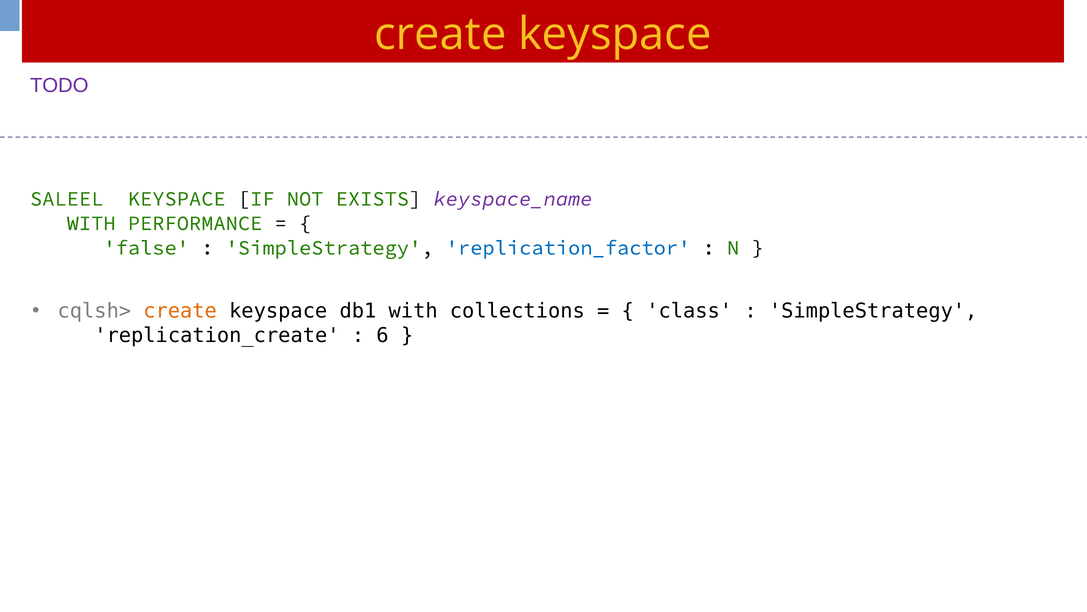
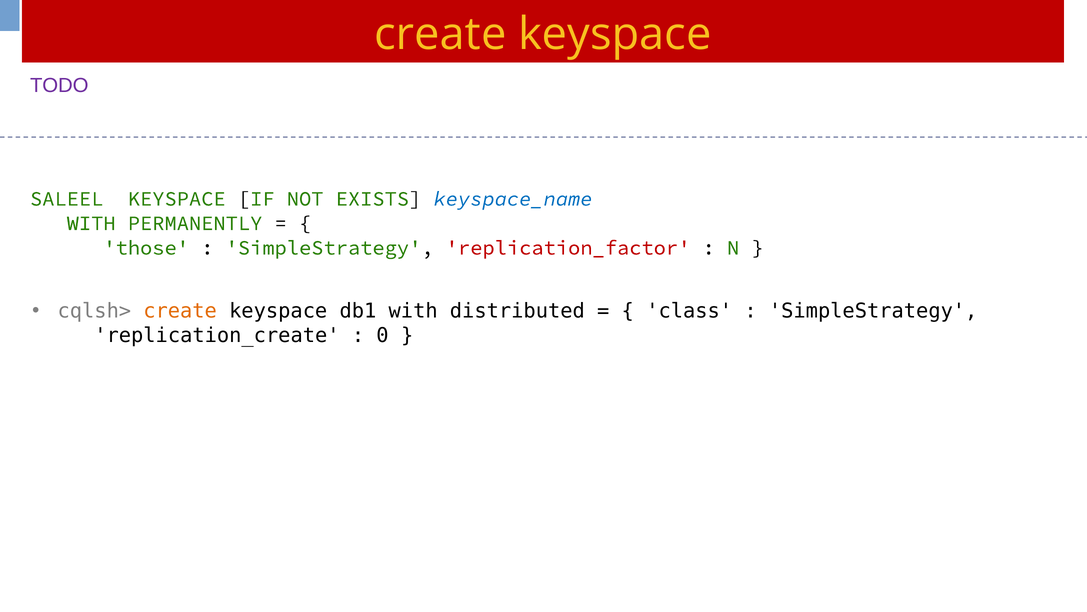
keyspace_name colour: purple -> blue (513, 199)
PERFORMANCE: PERFORMANCE -> PERMANENTLY (195, 223)
false: false -> those (146, 248)
replication_factor colour: blue -> red (568, 248)
collections: collections -> distributed (517, 311)
6: 6 -> 0 (382, 335)
